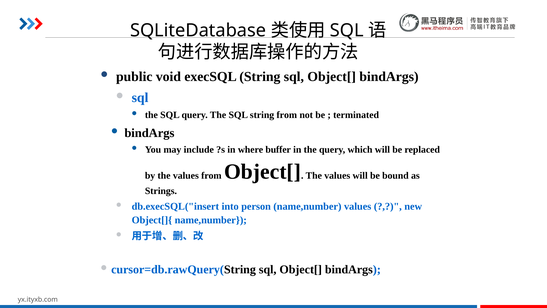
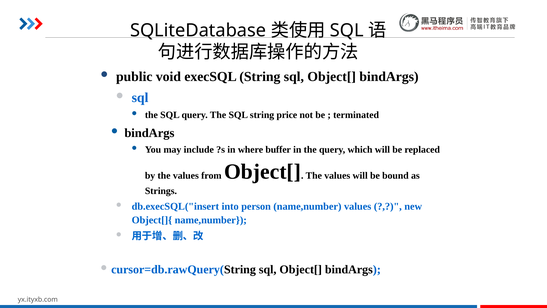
string from: from -> price (287, 115)
